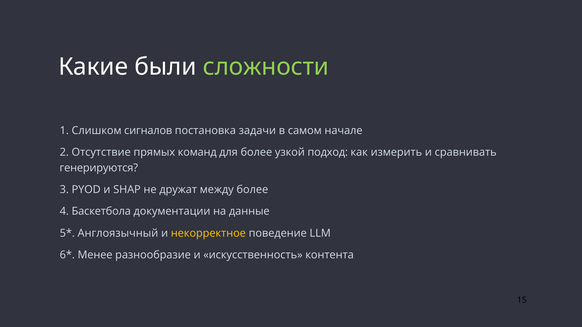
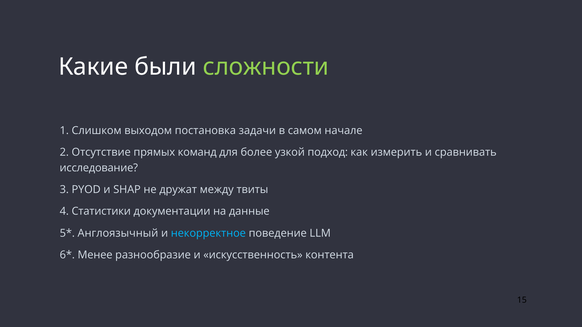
сигналов: сигналов -> выходом (148, 131)
генерируются: генерируются -> исследование (99, 168)
между более: более -> твиты (252, 190)
Баскетбола: Баскетбола -> Статистики (101, 212)
некорректное colour: yellow -> light blue (208, 233)
